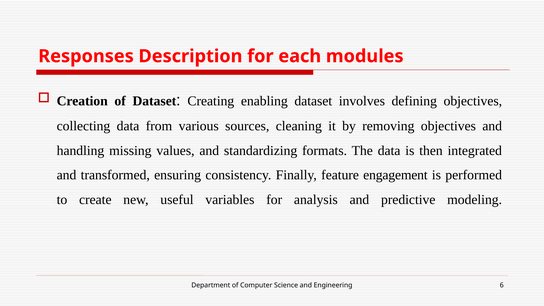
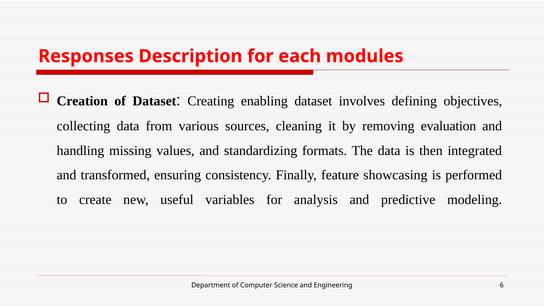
removing objectives: objectives -> evaluation (448, 126)
engagement: engagement -> showcasing (395, 175)
